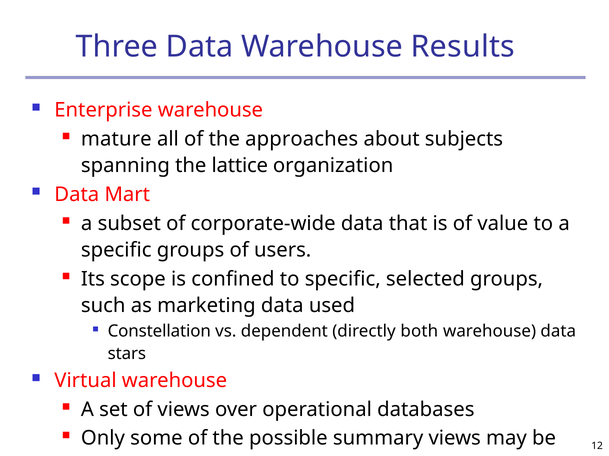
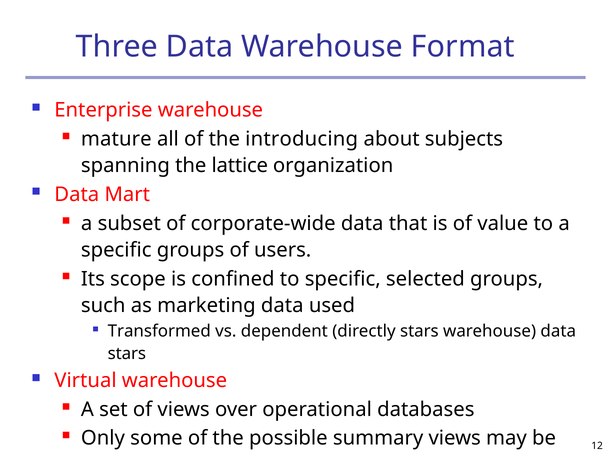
Results: Results -> Format (463, 47)
approaches: approaches -> introducing (302, 139)
Constellation: Constellation -> Transformed (159, 332)
directly both: both -> stars (419, 332)
